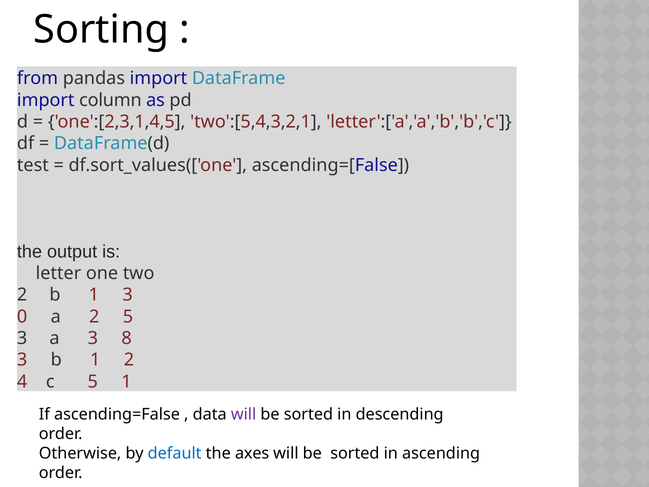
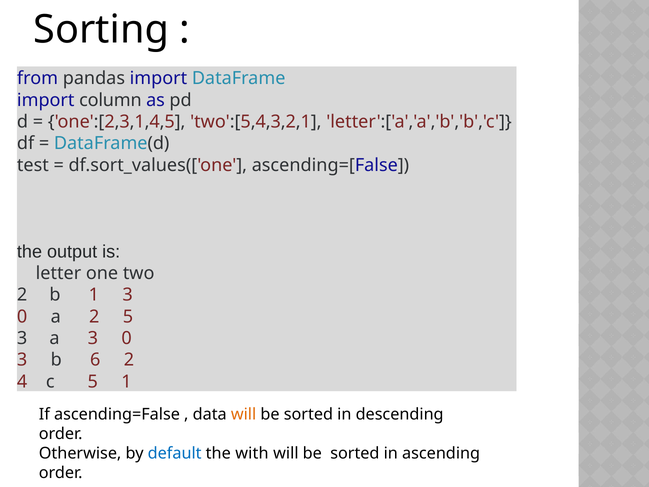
a 3 8: 8 -> 0 (127, 338)
3 b 1: 1 -> 6 (95, 360)
will colour: purple -> orange (244, 414)
axes: axes -> with (252, 453)
